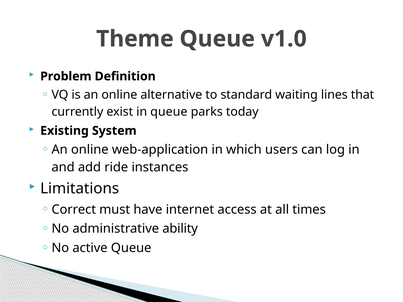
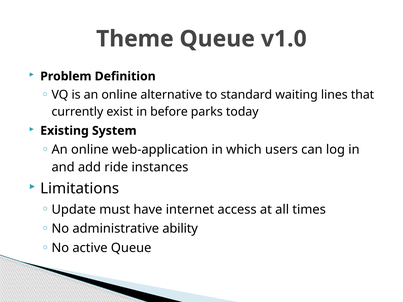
in queue: queue -> before (169, 112)
Correct: Correct -> Update (74, 210)
